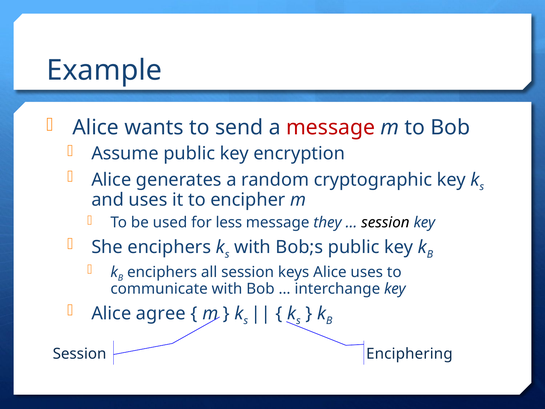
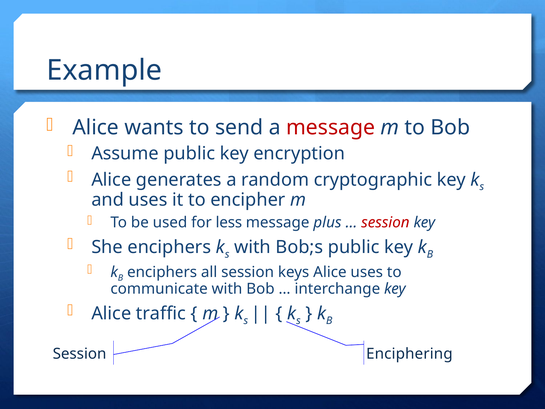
they: they -> plus (327, 222)
session colour: black -> red (385, 222)
agree: agree -> traffic (161, 313)
